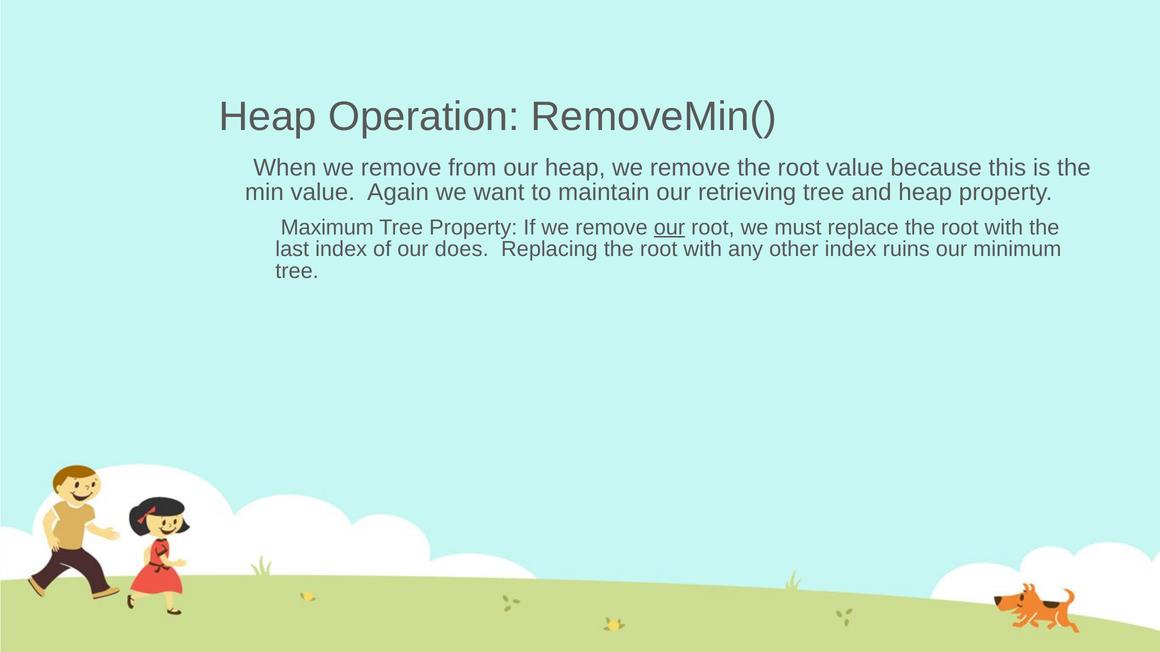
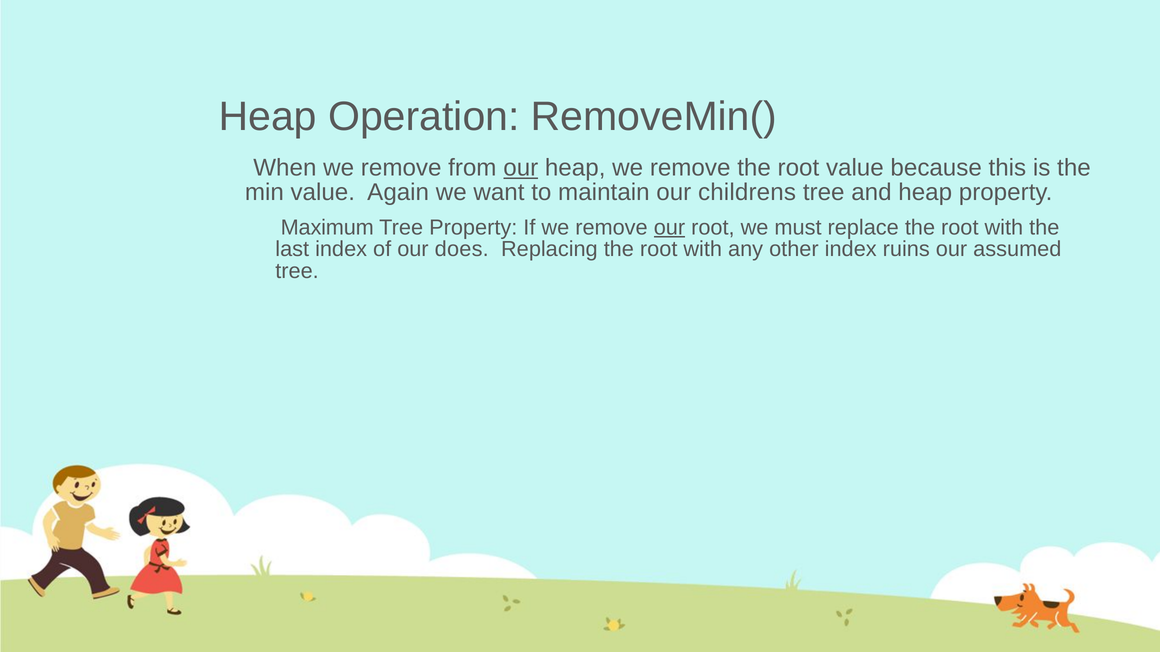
our underline: none -> present (521, 168)
retrieving: retrieving -> childrens (747, 192)
minimum: minimum -> assumed (1017, 249)
